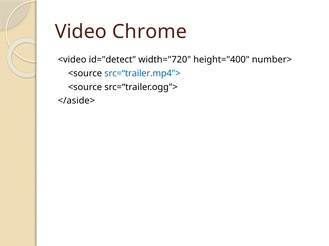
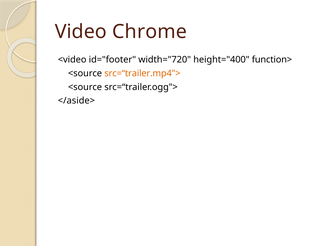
id="detect: id="detect -> id="footer (112, 60)
number>: number> -> function> (272, 60)
src=“trailer.mp4"> colour: blue -> orange (142, 74)
